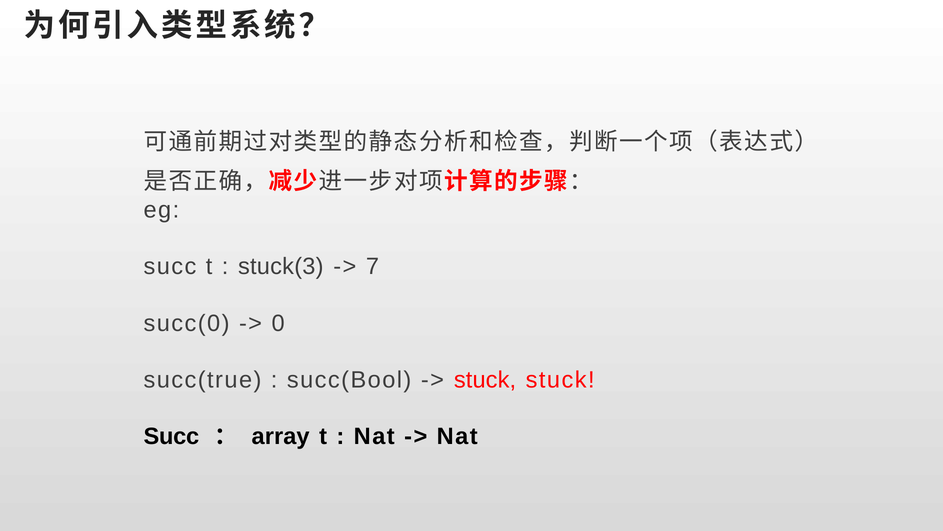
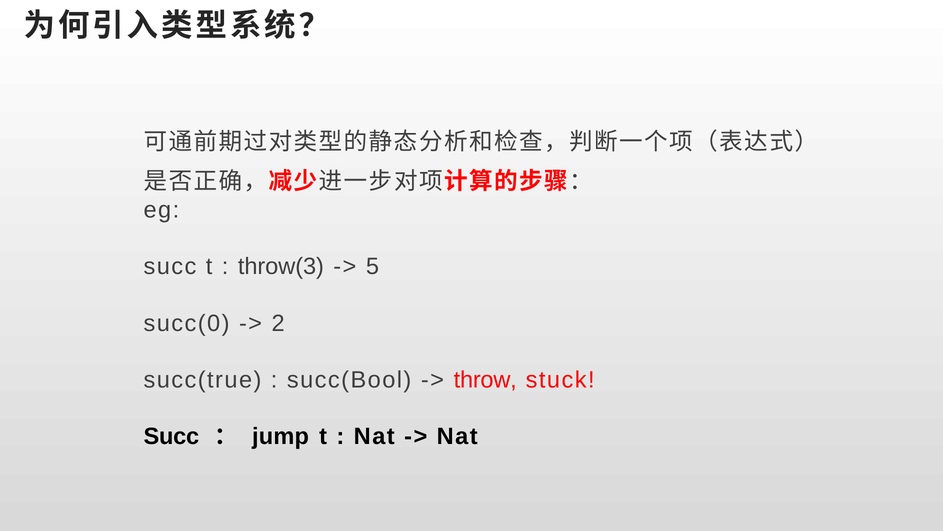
stuck(3: stuck(3 -> throw(3 (281, 266)
7: 7 -> 5 (372, 266)
0: 0 -> 2 (278, 323)
stuck: stuck -> throw (485, 379)
array: array -> jump (281, 436)
